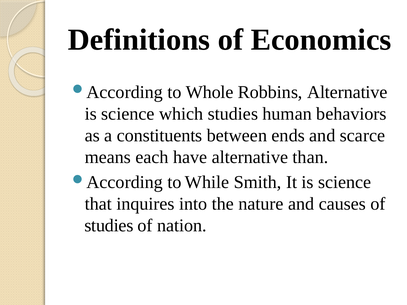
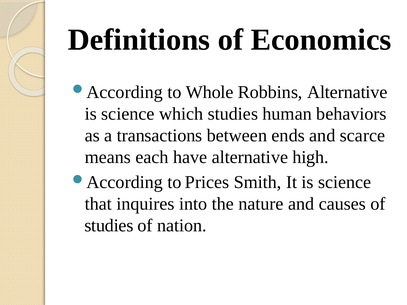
constituents: constituents -> transactions (160, 136)
than: than -> high (311, 157)
While: While -> Prices (207, 182)
